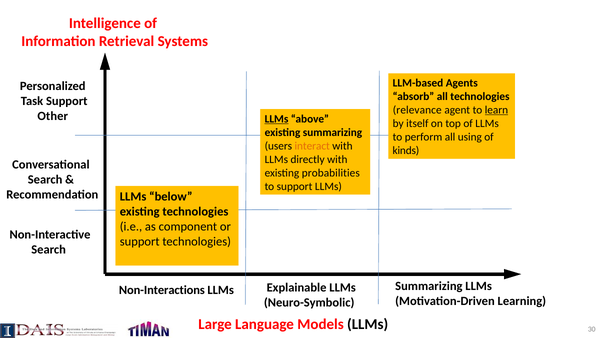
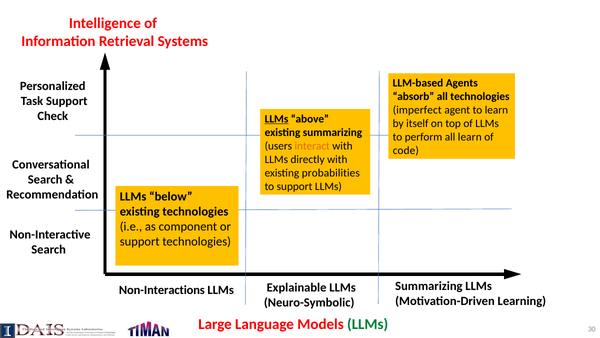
relevance: relevance -> imperfect (417, 110)
learn underline: present -> none (496, 110)
Other: Other -> Check (53, 116)
all using: using -> learn (470, 137)
kinds: kinds -> code (406, 150)
LLMs colour: black -> green (368, 324)
